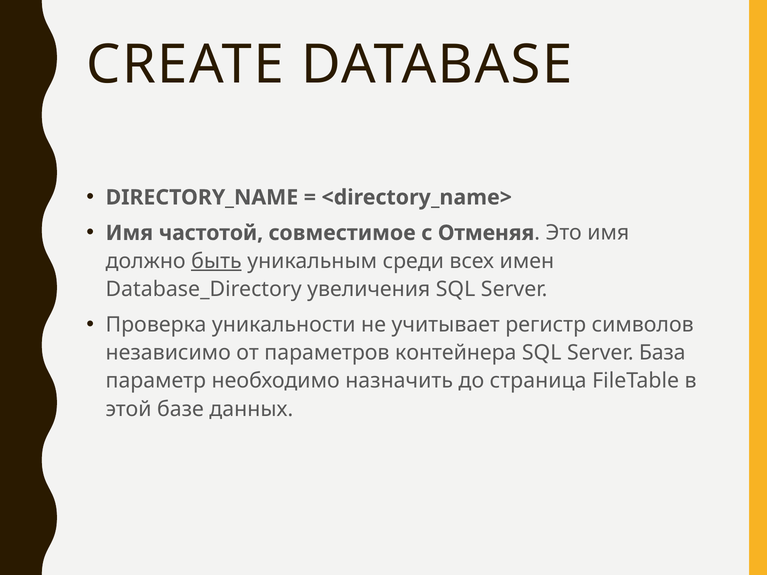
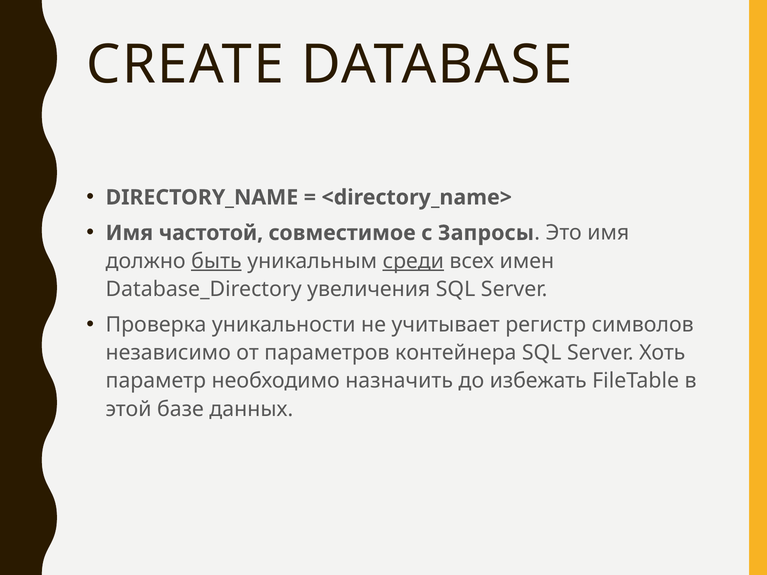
Отменяя: Отменяя -> Запросы (486, 233)
среди underline: none -> present (413, 261)
База: База -> Хоть (662, 353)
страница: страница -> избежать (538, 381)
